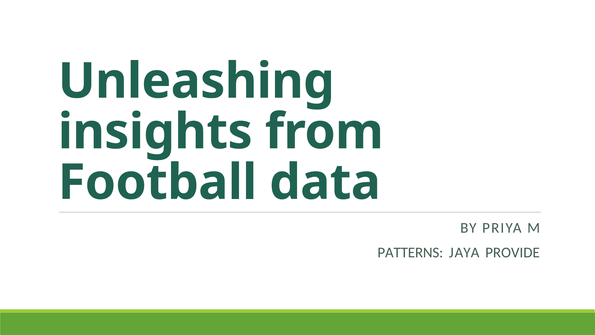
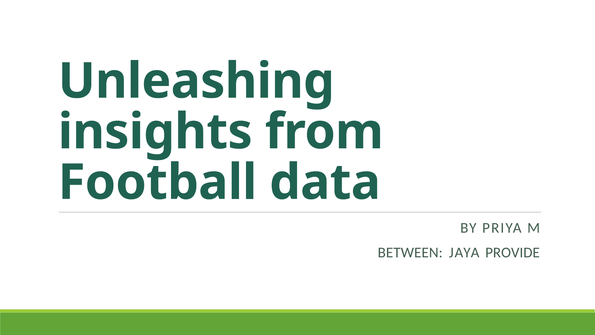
PATTERNS: PATTERNS -> BETWEEN (410, 252)
